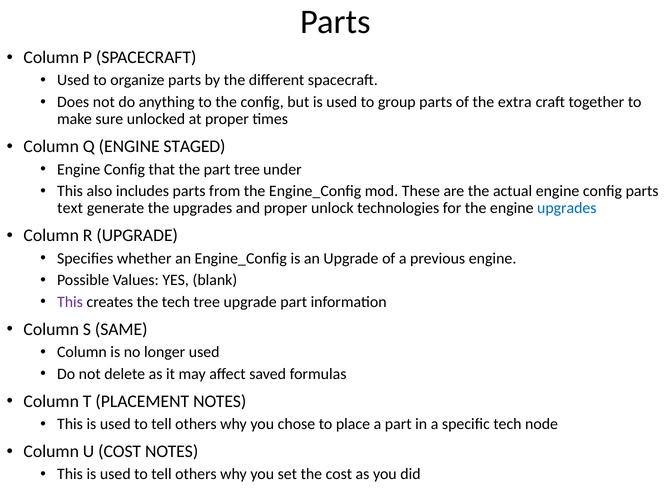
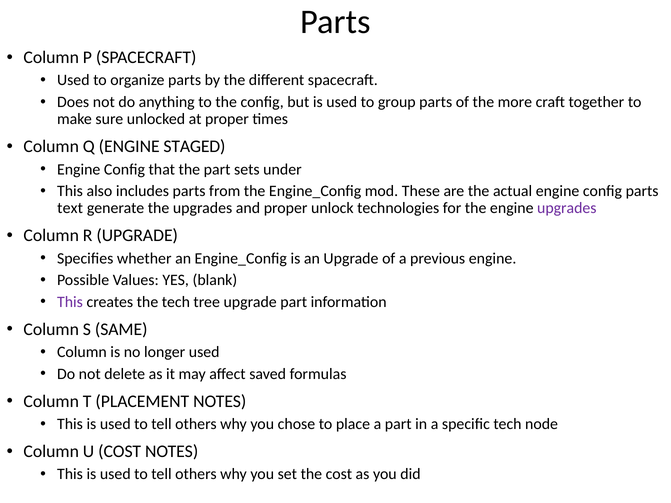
extra: extra -> more (515, 102)
part tree: tree -> sets (247, 169)
upgrades colour: blue -> purple (567, 208)
